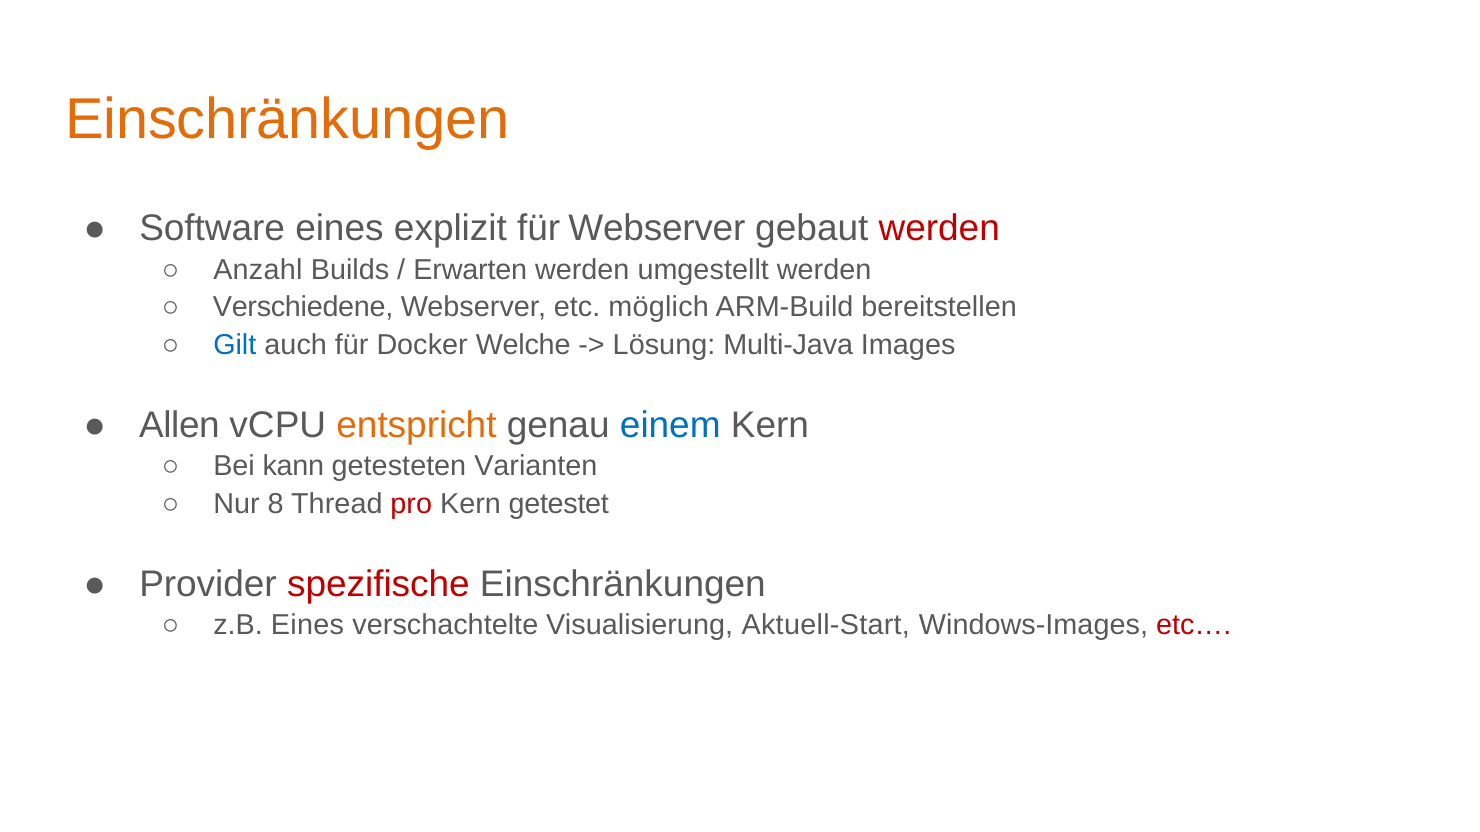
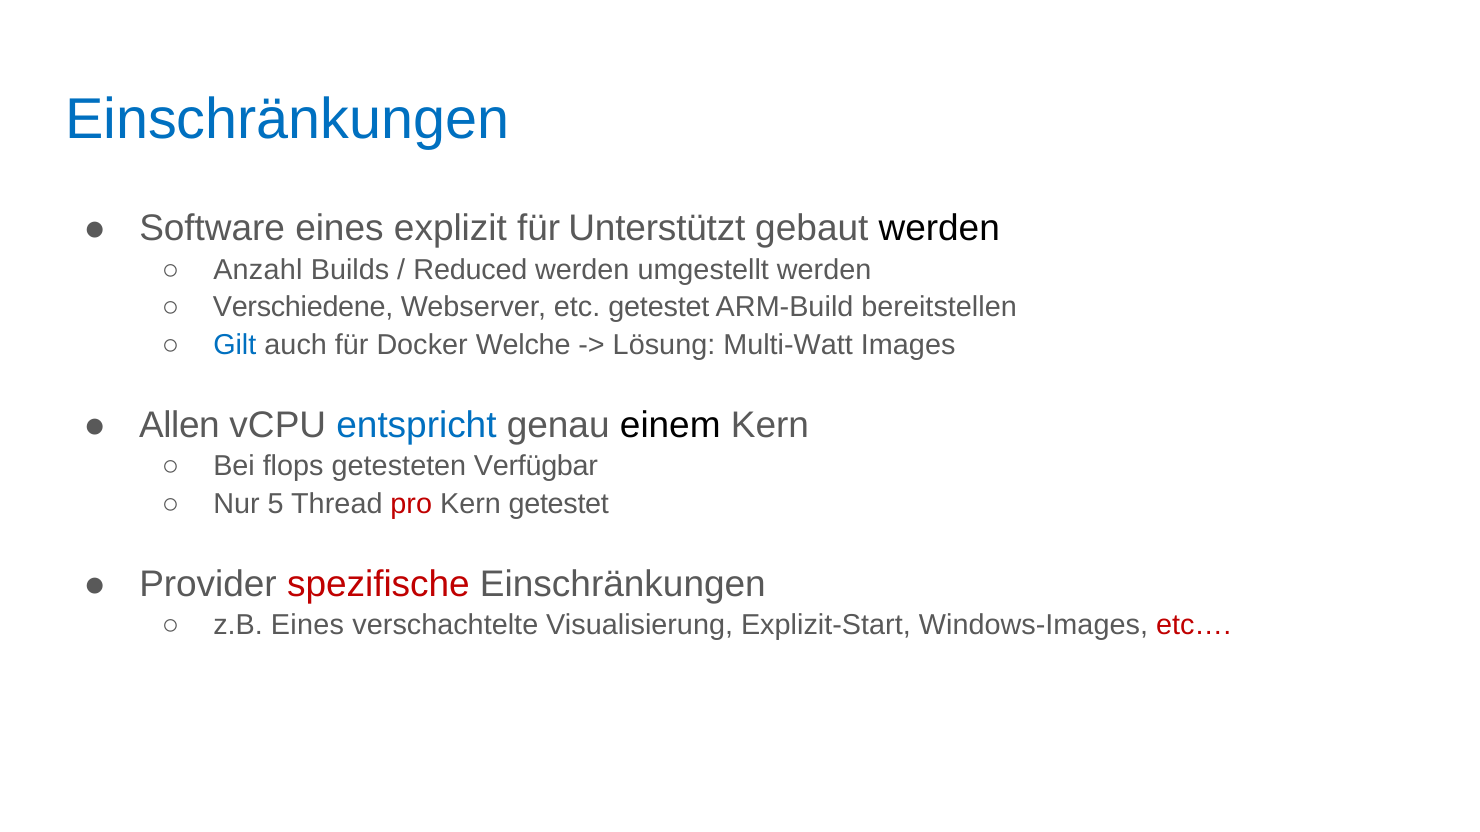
Einschränkungen colour: orange -> blue (287, 120)
für Webserver: Webserver -> Unterstützt (657, 229)
werden colour: red -> black (939, 229)
Erwarten: Erwarten -> Reduced (470, 270)
etc möglich: möglich -> getestet (659, 308)
Multi-Java: Multi-Java -> Multi-Watt (788, 345)
entspricht colour: orange -> blue (416, 425)
einem colour: blue -> black (670, 425)
kann: kann -> flops (293, 467)
Varianten: Varianten -> Verfügbar (536, 467)
8: 8 -> 5 (276, 504)
Aktuell-Start: Aktuell-Start -> Explizit-Start (826, 626)
